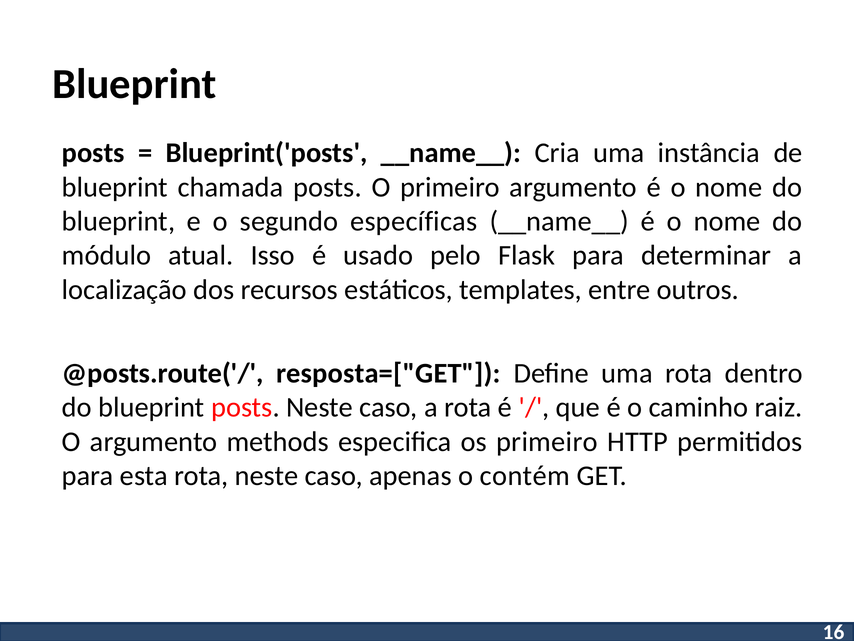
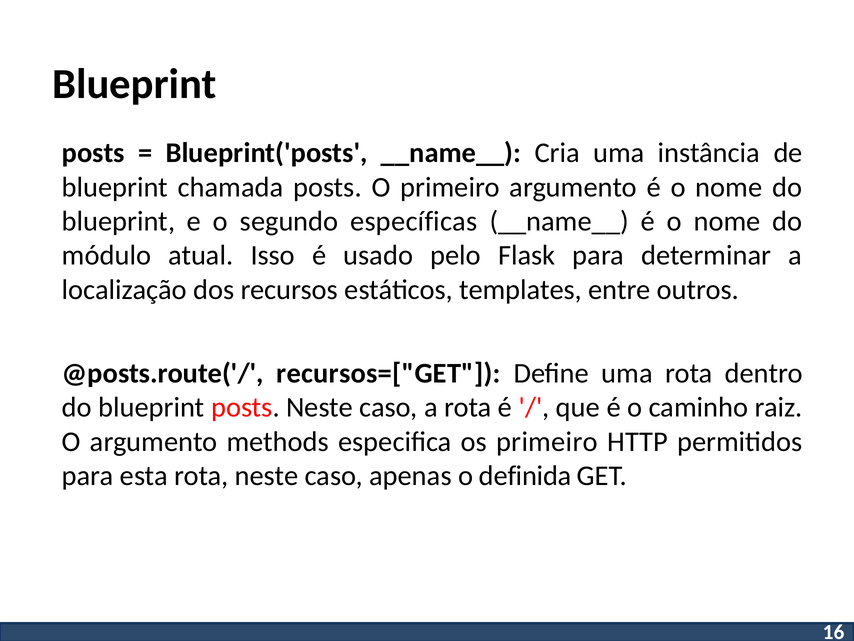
resposta=["GET: resposta=["GET -> recursos=["GET (388, 373)
contém: contém -> definida (525, 475)
